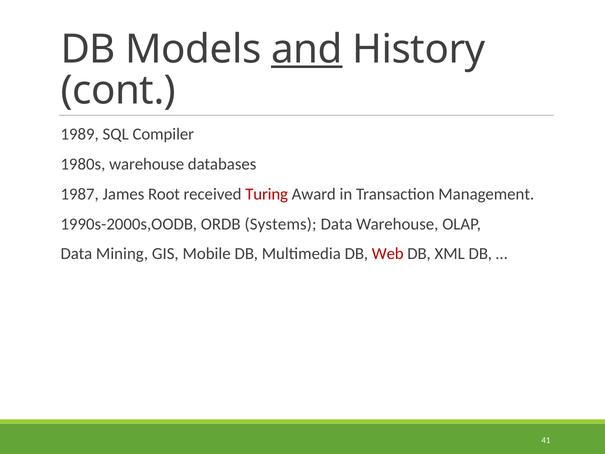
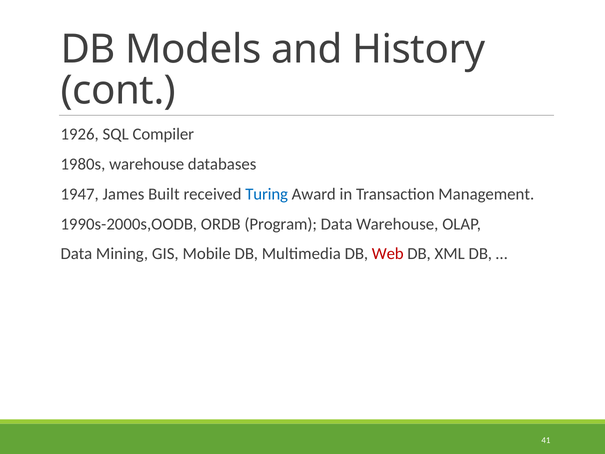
and underline: present -> none (307, 49)
1989: 1989 -> 1926 (80, 134)
1987: 1987 -> 1947 (80, 194)
Root: Root -> Built (164, 194)
Turing colour: red -> blue (267, 194)
Systems: Systems -> Program (281, 224)
